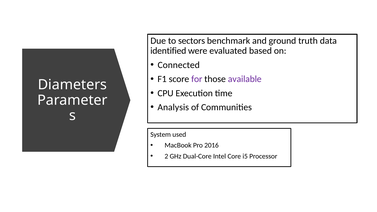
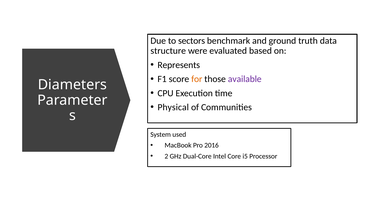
identified: identified -> structure (168, 51)
Connected: Connected -> Represents (179, 65)
for colour: purple -> orange (197, 79)
Analysis: Analysis -> Physical (173, 107)
